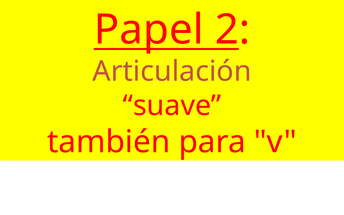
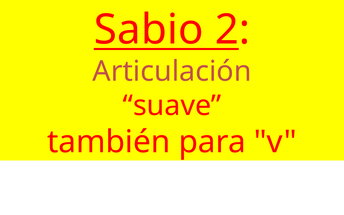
Papel: Papel -> Sabio (149, 30)
